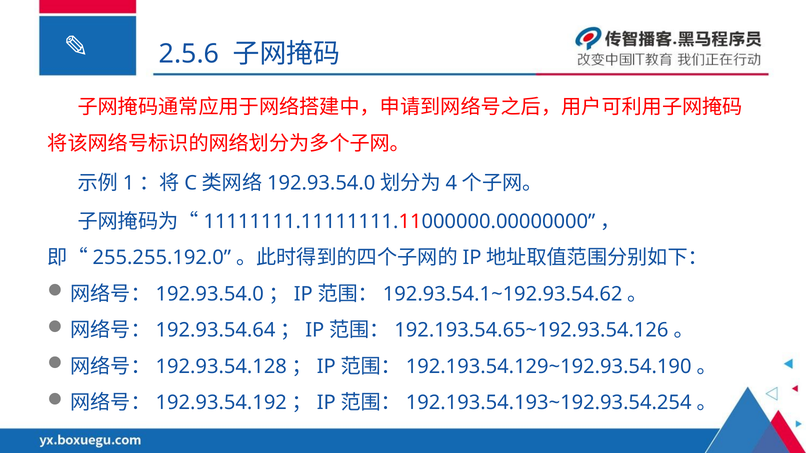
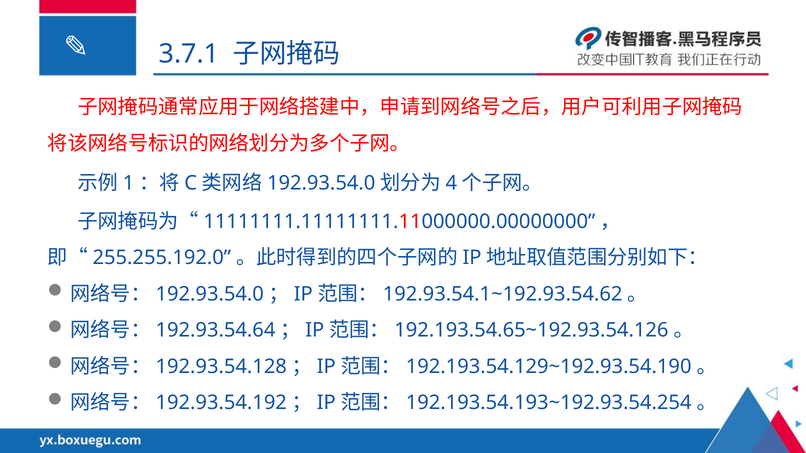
2.5.6: 2.5.6 -> 3.7.1 (189, 54)
